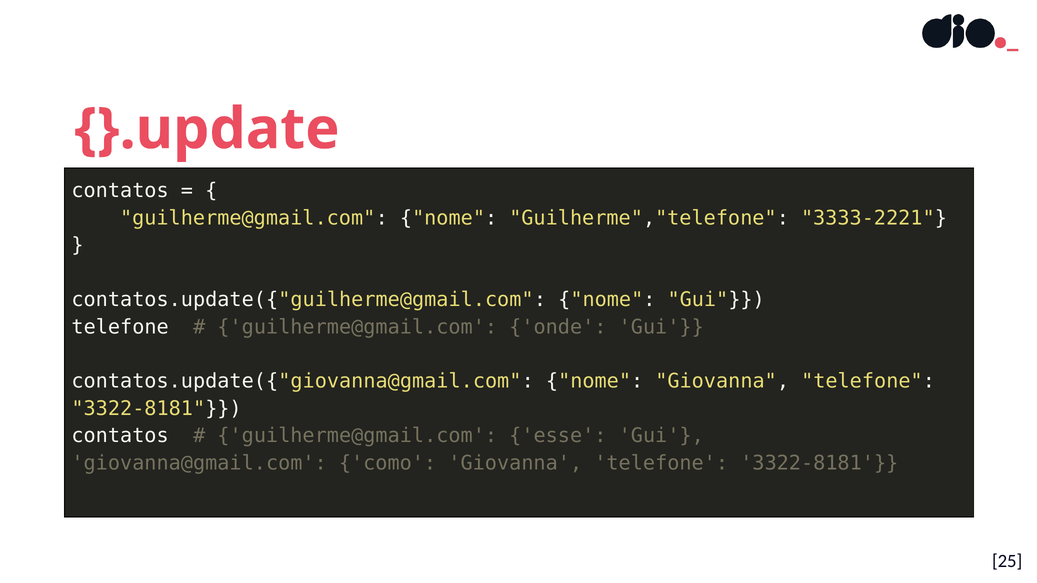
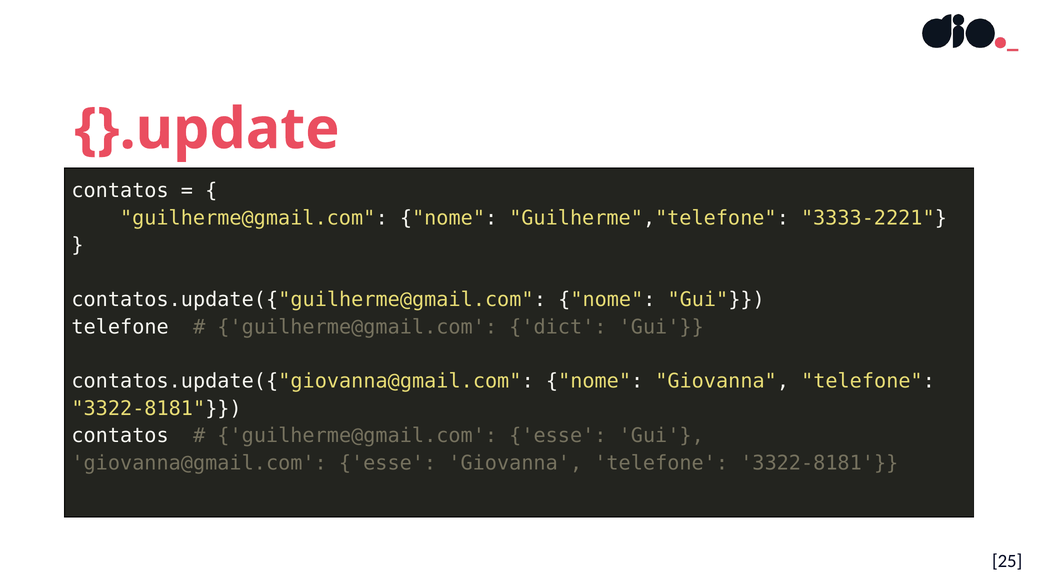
onde: onde -> dict (558, 327)
giovanna@gmail.com como: como -> esse (388, 463)
